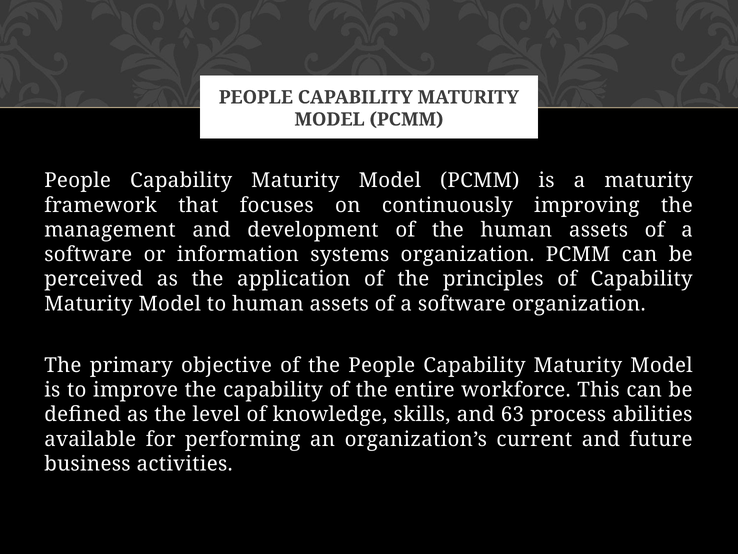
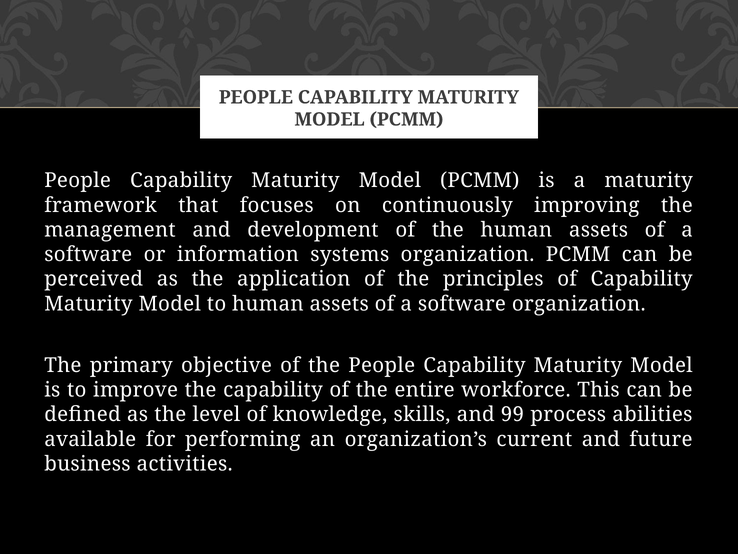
63: 63 -> 99 (512, 414)
